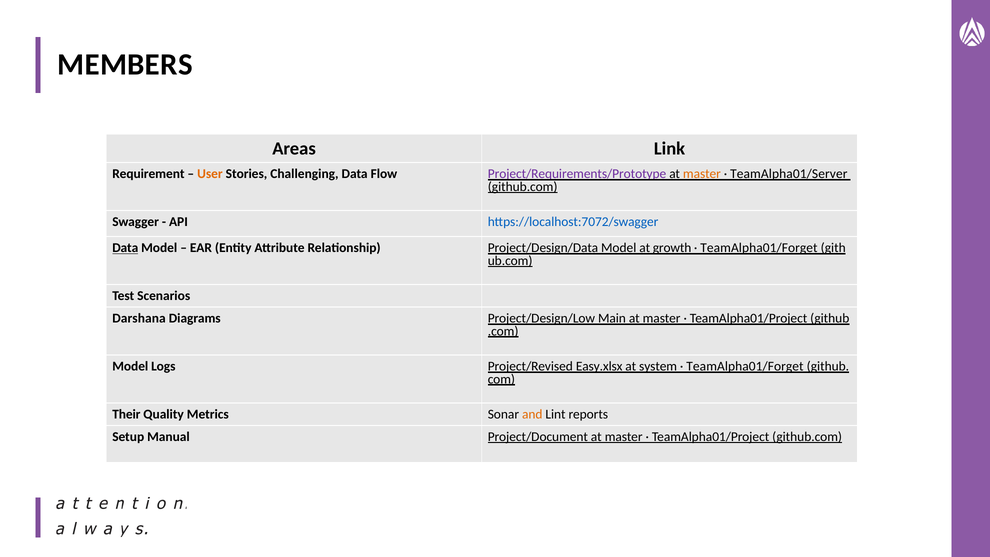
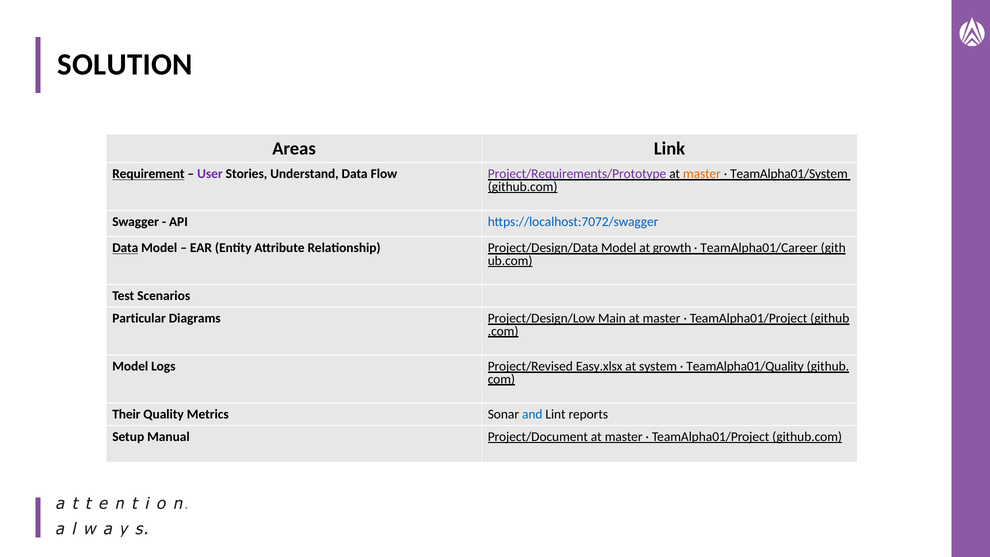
MEMBERS: MEMBERS -> SOLUTION (125, 65)
Requirement underline: none -> present (148, 174)
User colour: orange -> purple (210, 174)
Challenging: Challenging -> Understand (304, 174)
TeamAlpha01/Server: TeamAlpha01/Server -> TeamAlpha01/System (789, 174)
TeamAlpha01/Forget: TeamAlpha01/Forget -> TeamAlpha01/Career (759, 248)
Darshana: Darshana -> Particular (139, 318)
TeamAlpha01/Forget: TeamAlpha01/Forget -> TeamAlpha01/Quality (745, 366)
and colour: orange -> blue (532, 414)
